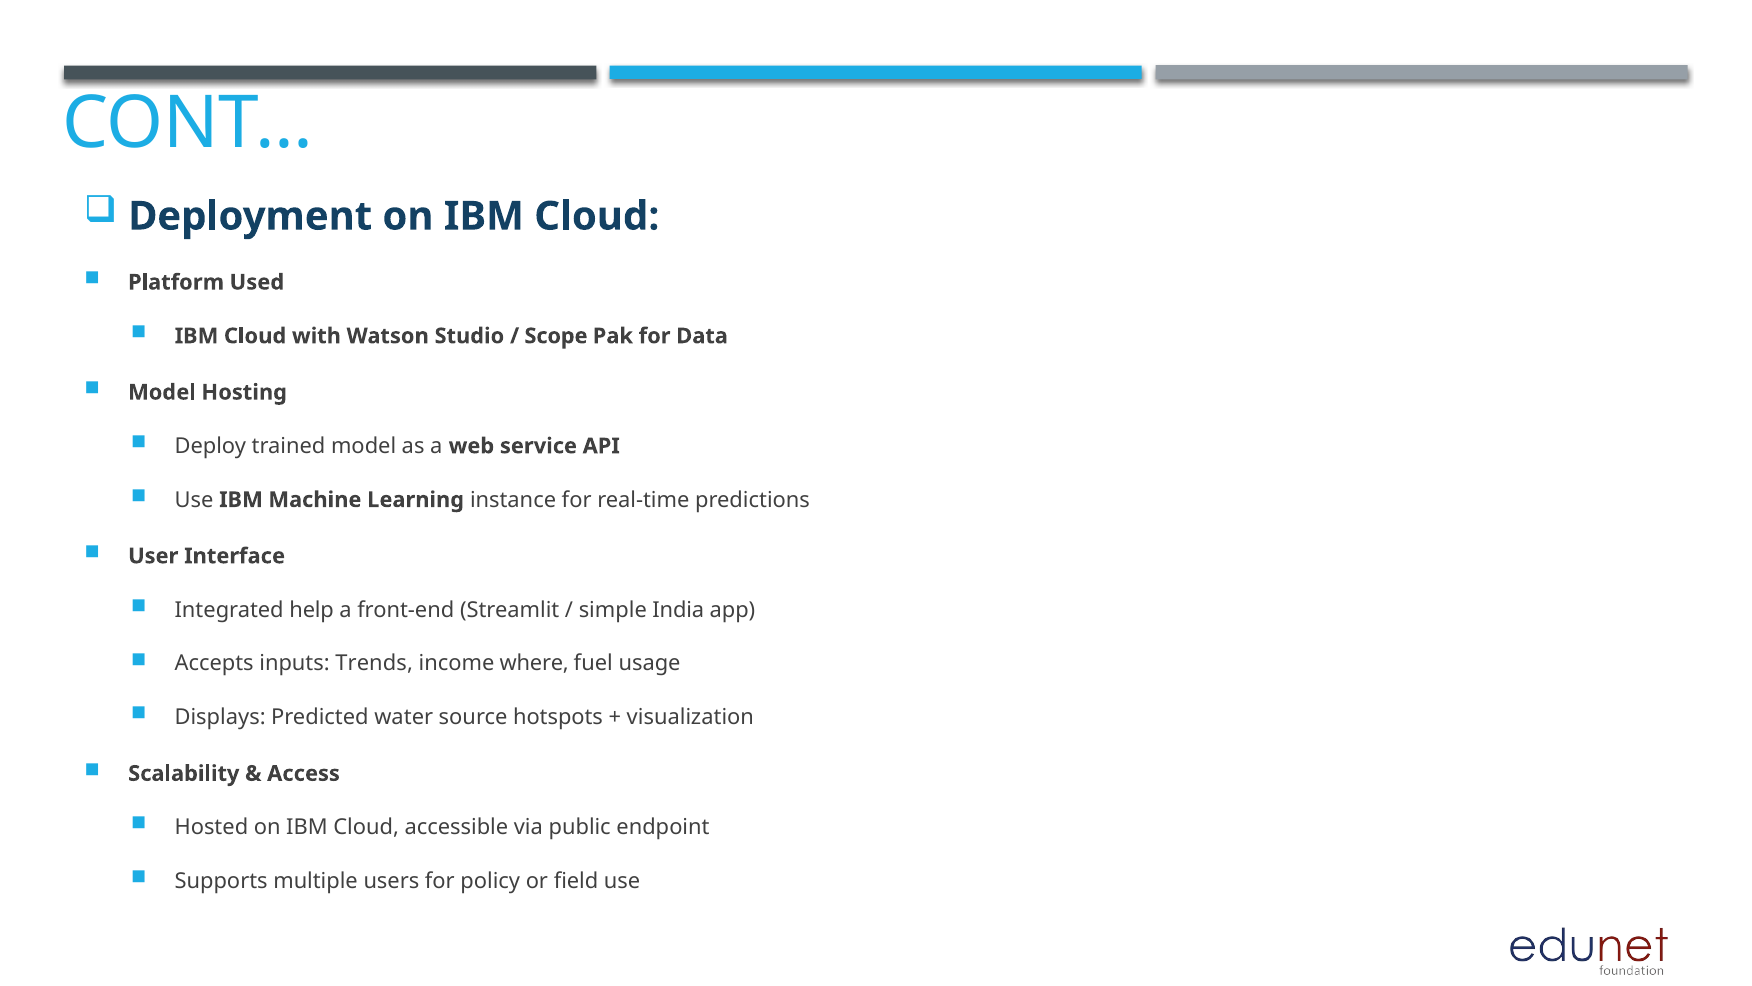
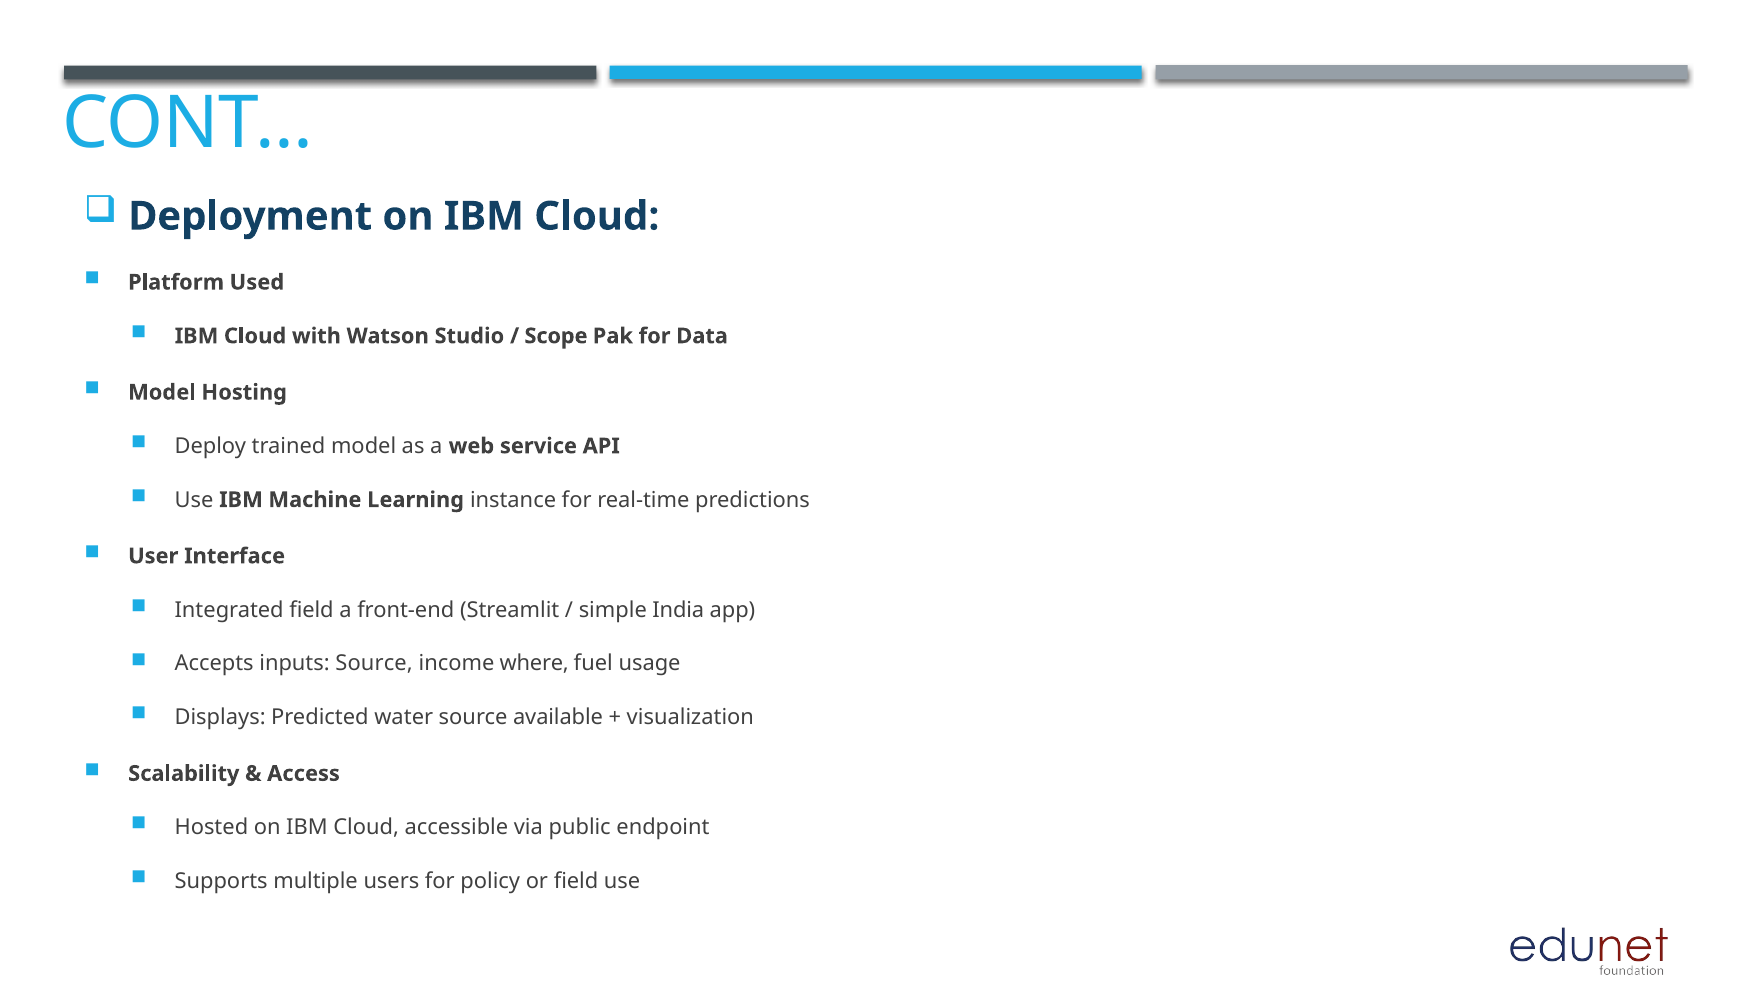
Integrated help: help -> field (312, 610)
inputs Trends: Trends -> Source (374, 663)
hotspots: hotspots -> available (558, 717)
